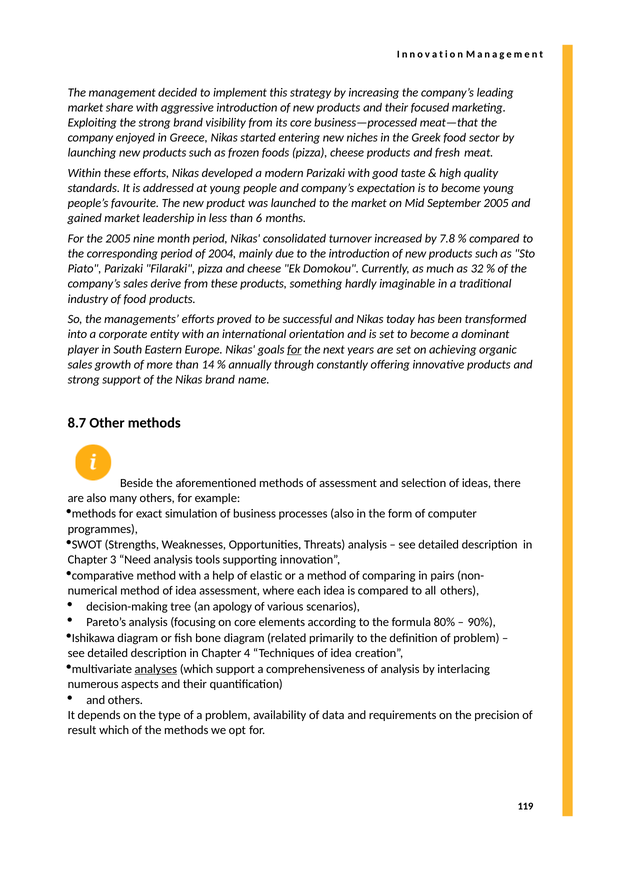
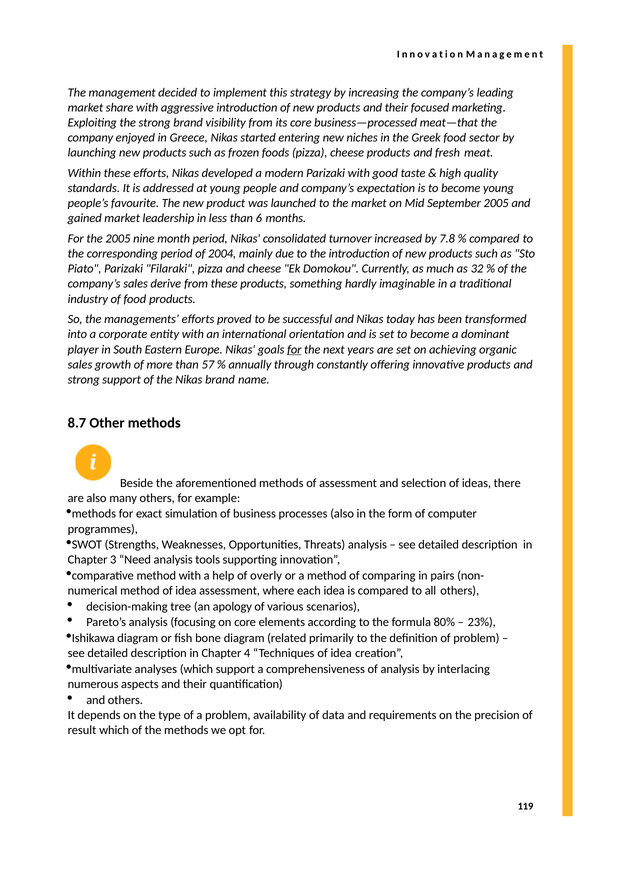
14: 14 -> 57 (208, 365)
elastic: elastic -> overly (266, 576)
90%: 90% -> 23% (482, 622)
analyses underline: present -> none (156, 669)
